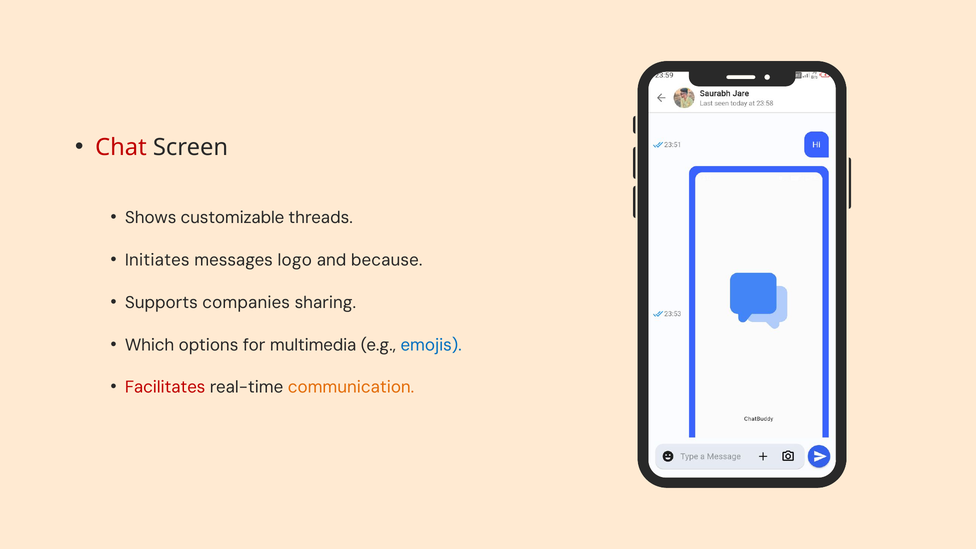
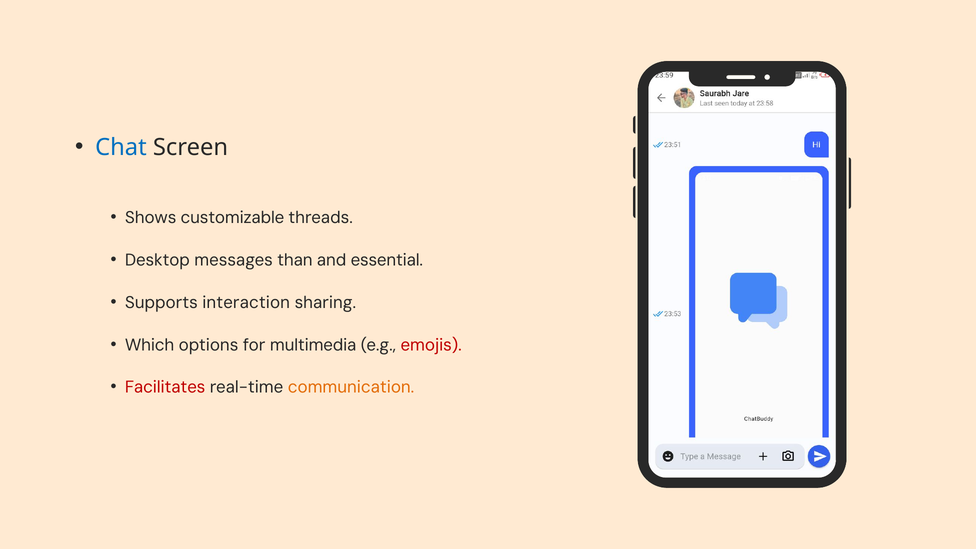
Chat colour: red -> blue (121, 147)
Initiates: Initiates -> Desktop (157, 260)
logo: logo -> than (295, 260)
because: because -> essential (387, 260)
companies: companies -> interaction (246, 303)
emojis colour: blue -> red (431, 345)
